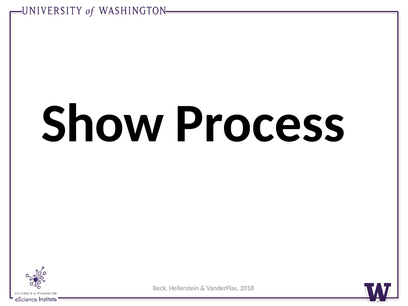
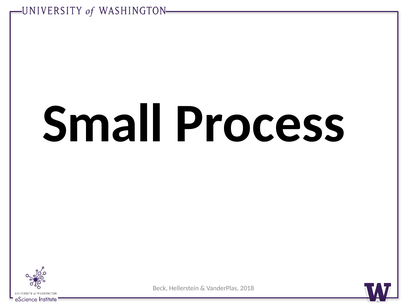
Show: Show -> Small (103, 123)
